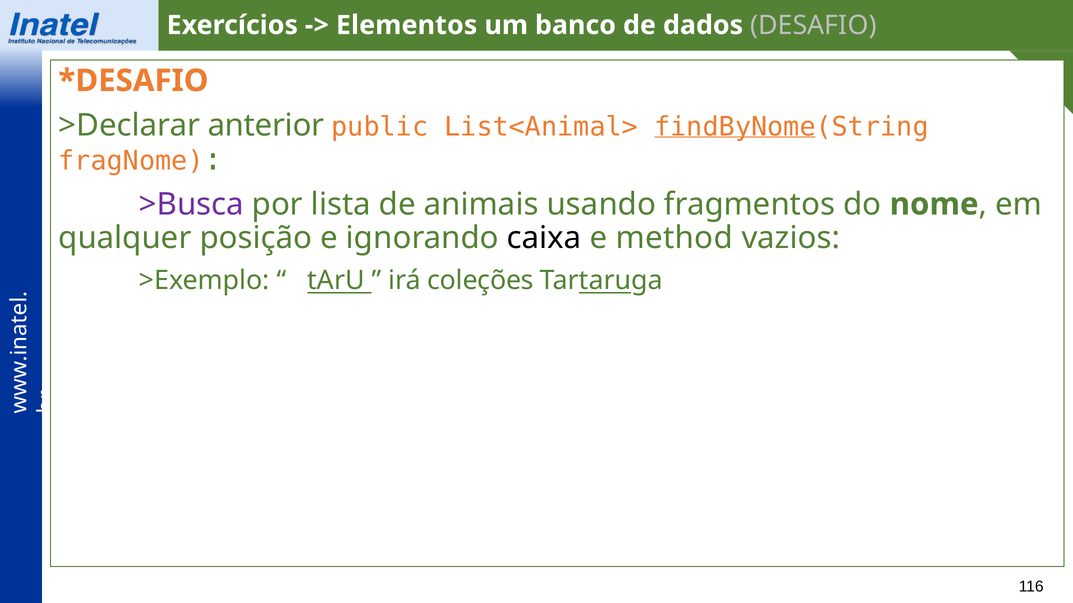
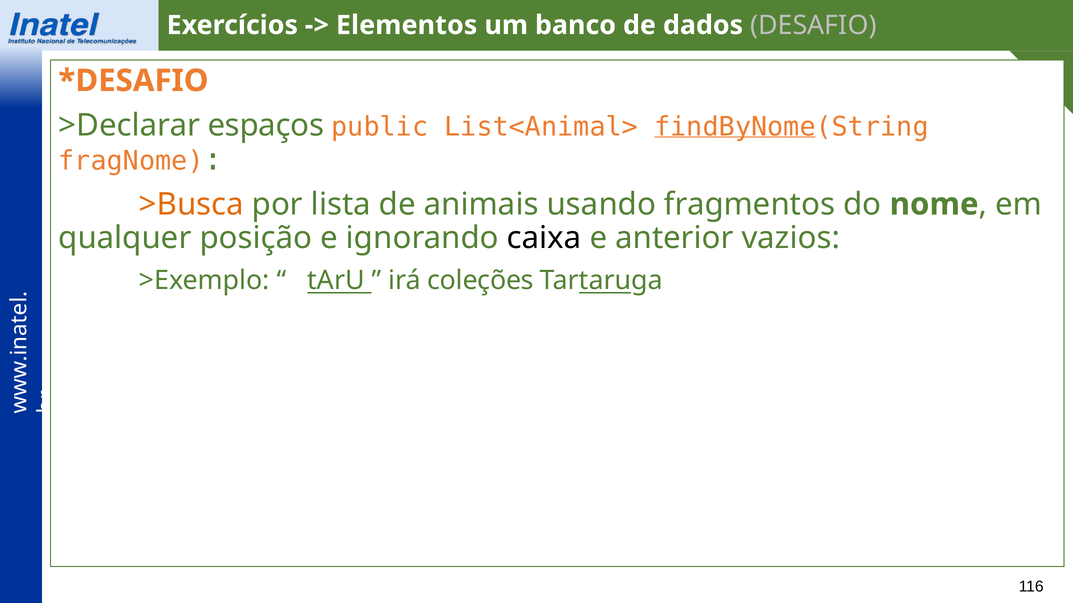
anterior: anterior -> espaços (266, 126)
>Busca colour: purple -> orange (191, 204)
method: method -> anterior (674, 238)
